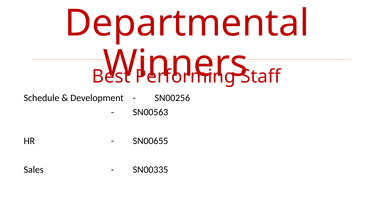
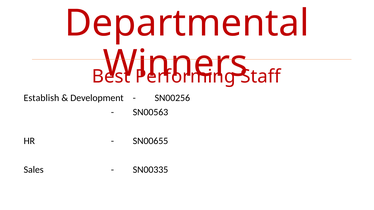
Schedule: Schedule -> Establish (41, 98)
